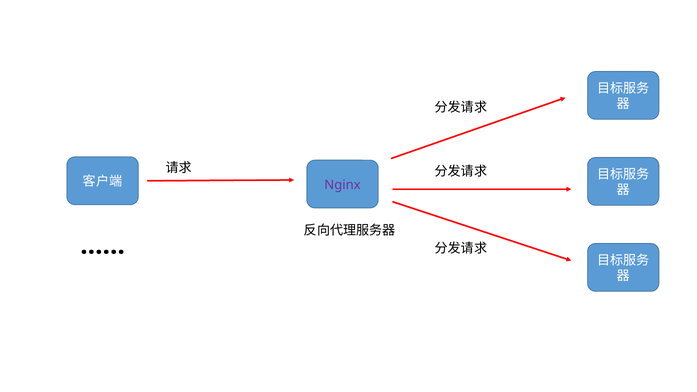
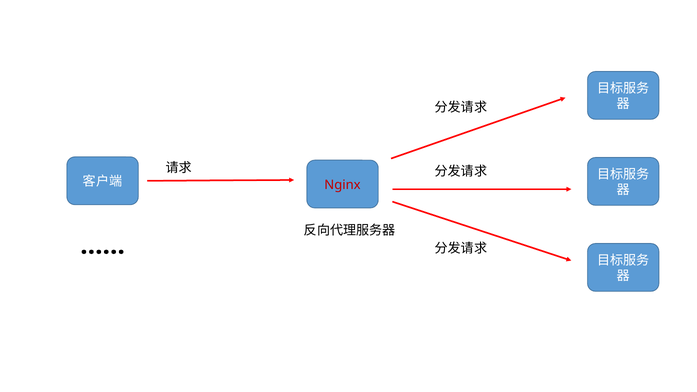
Nginx colour: purple -> red (342, 185)
